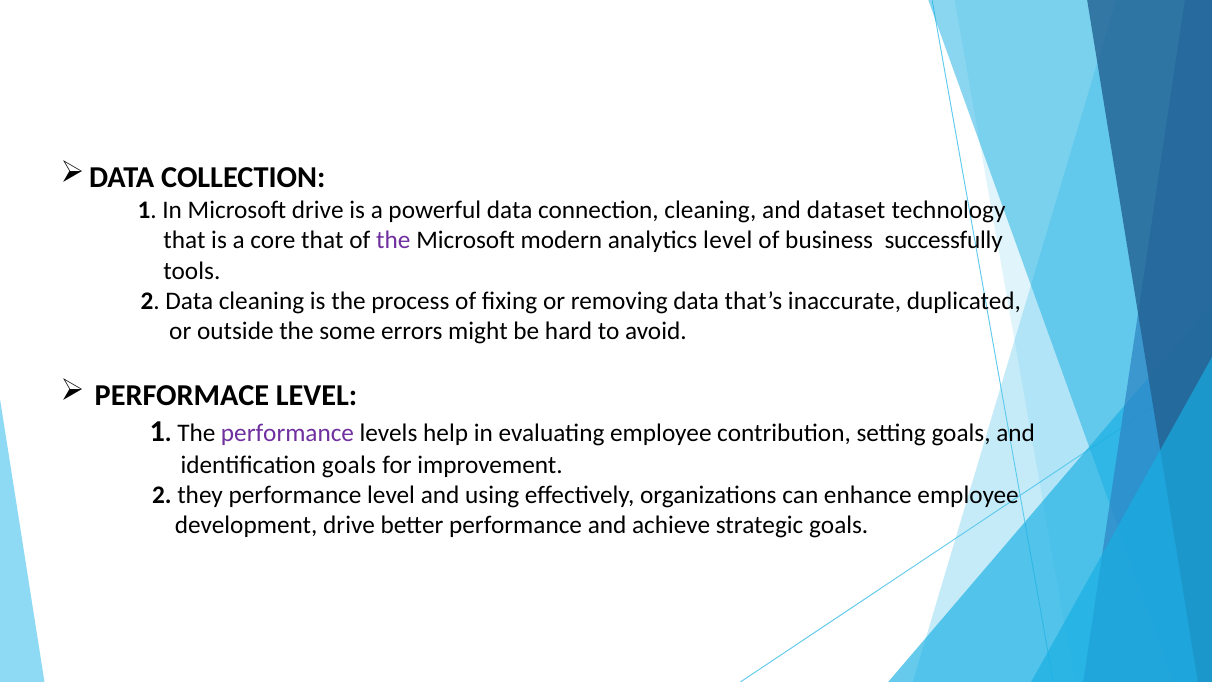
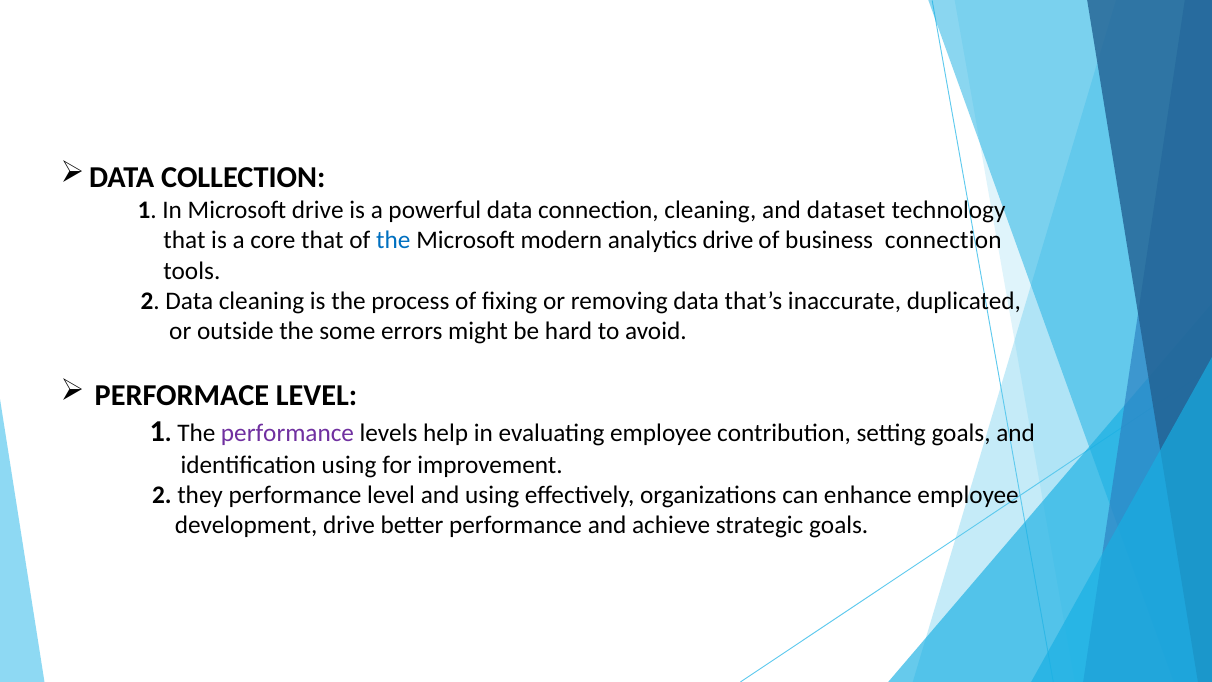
the colour: purple -> blue (393, 240)
analytics level: level -> drive (728, 240)
business successfully: successfully -> connection (943, 240)
identification goals: goals -> using (349, 465)
